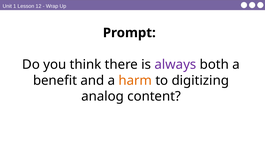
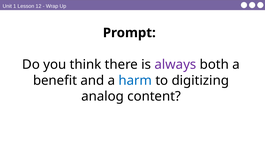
harm colour: orange -> blue (135, 81)
